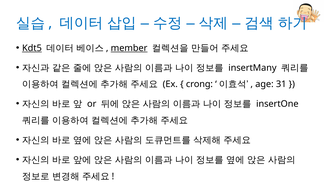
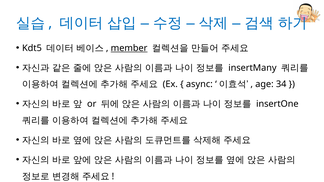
Kdt5 underline: present -> none (32, 48)
crong: crong -> async (199, 84)
31: 31 -> 34 (281, 84)
